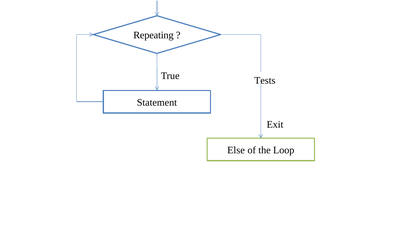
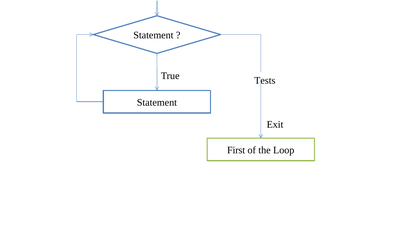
Repeating: Repeating -> Statement (153, 35)
Else: Else -> First (236, 150)
